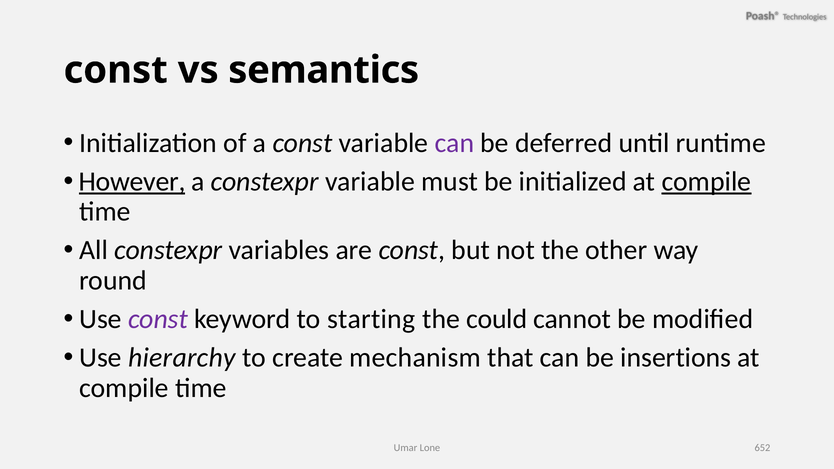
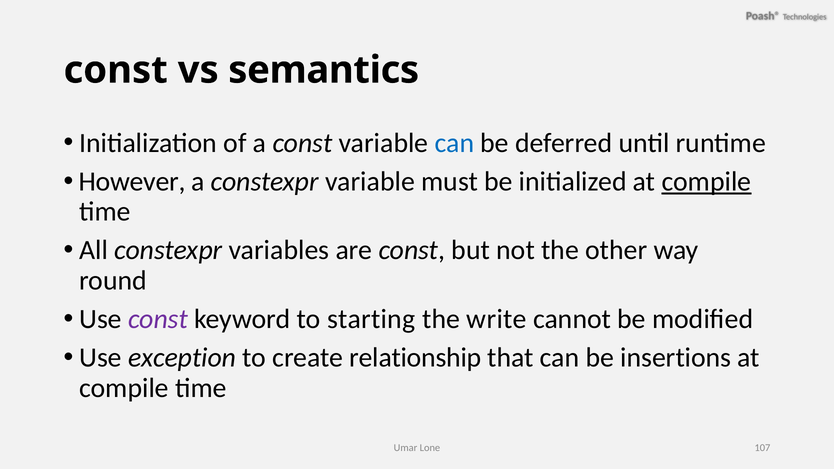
can colour: purple -> blue (454, 143)
However underline: present -> none (132, 182)
could: could -> write (496, 319)
hierarchy: hierarchy -> exception (182, 358)
mechanism: mechanism -> relationship (415, 358)
652: 652 -> 107 (762, 448)
